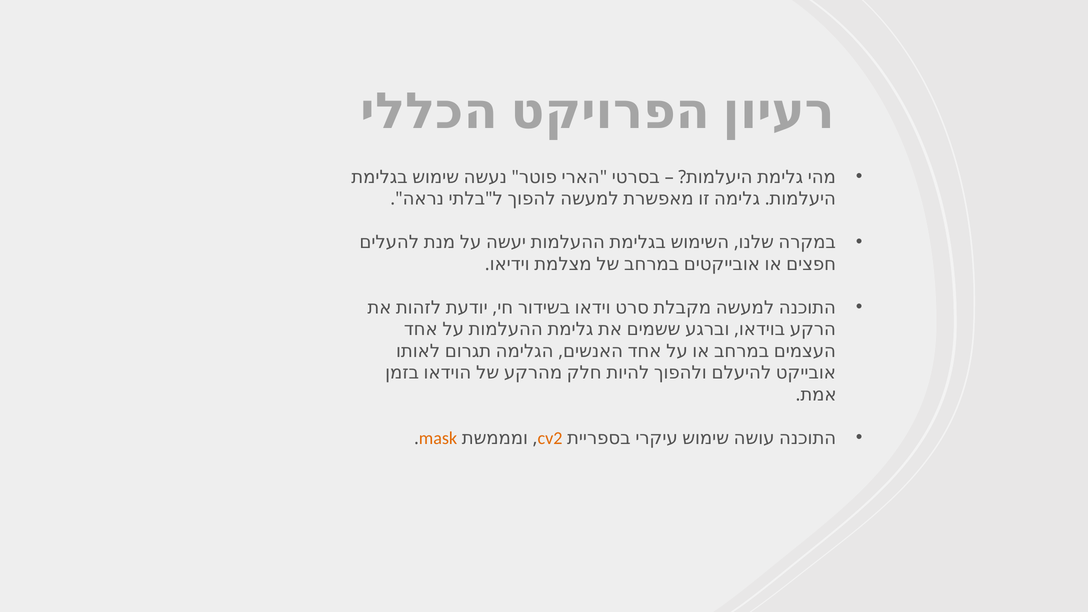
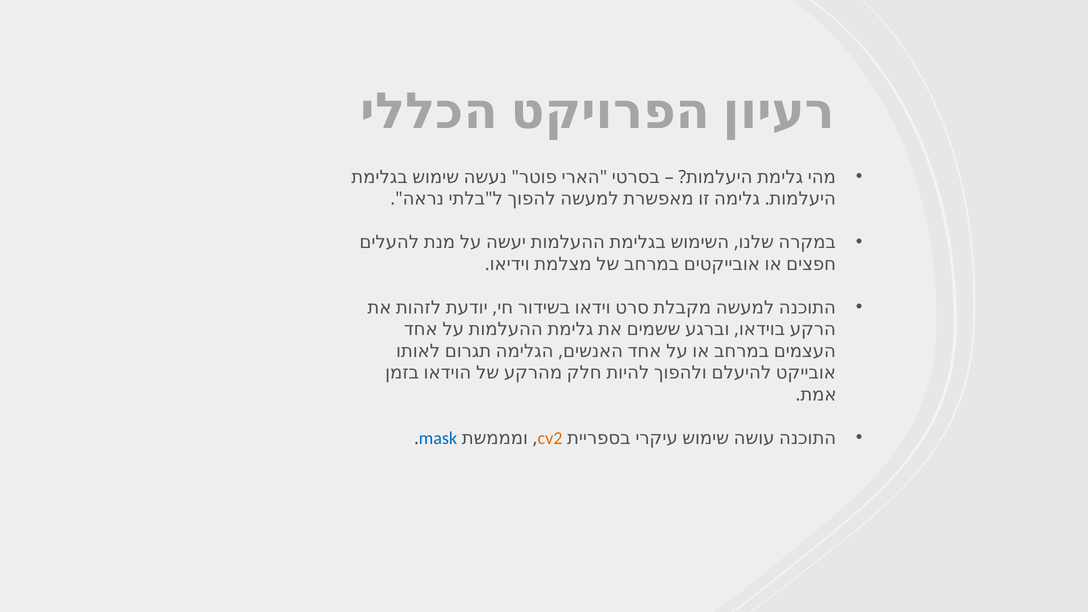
mask colour: orange -> blue (438, 438)
